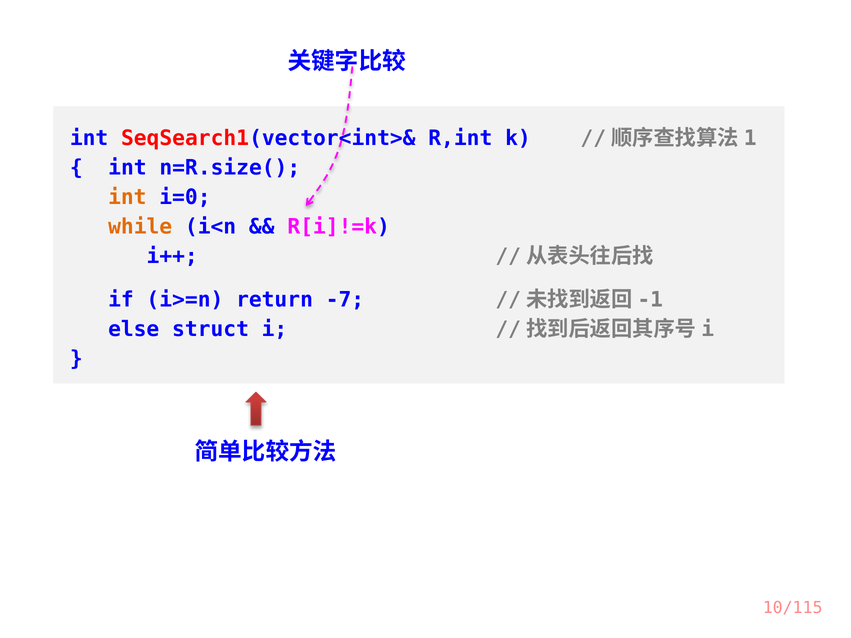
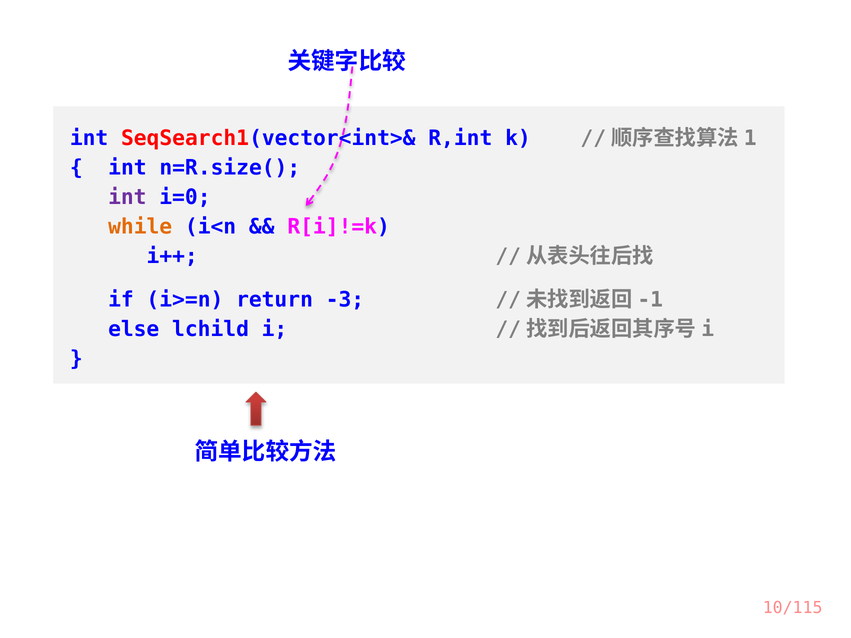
int colour: orange -> purple (127, 197)
-7: -7 -> -3 (345, 300)
struct: struct -> lchild (211, 330)
